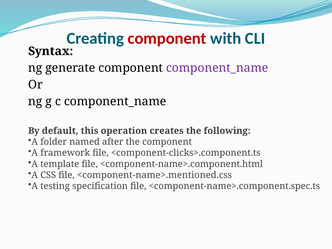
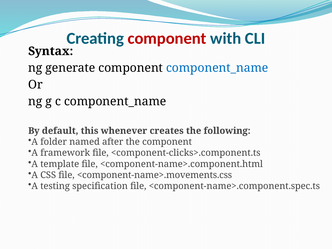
component_name colour: purple -> blue (217, 68)
operation: operation -> whenever (124, 131)
<component-name>.mentioned.css: <component-name>.mentioned.css -> <component-name>.movements.css (155, 175)
